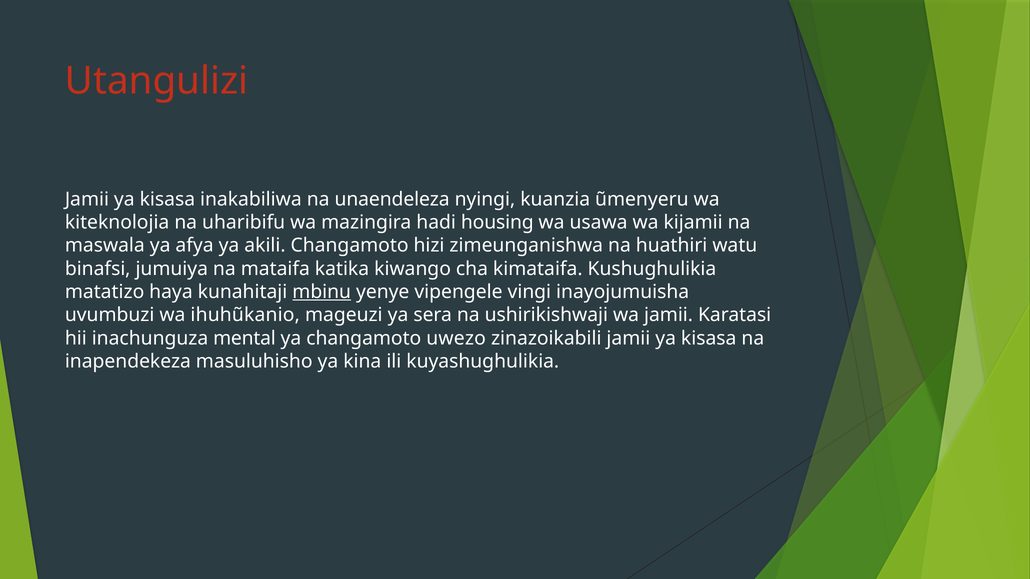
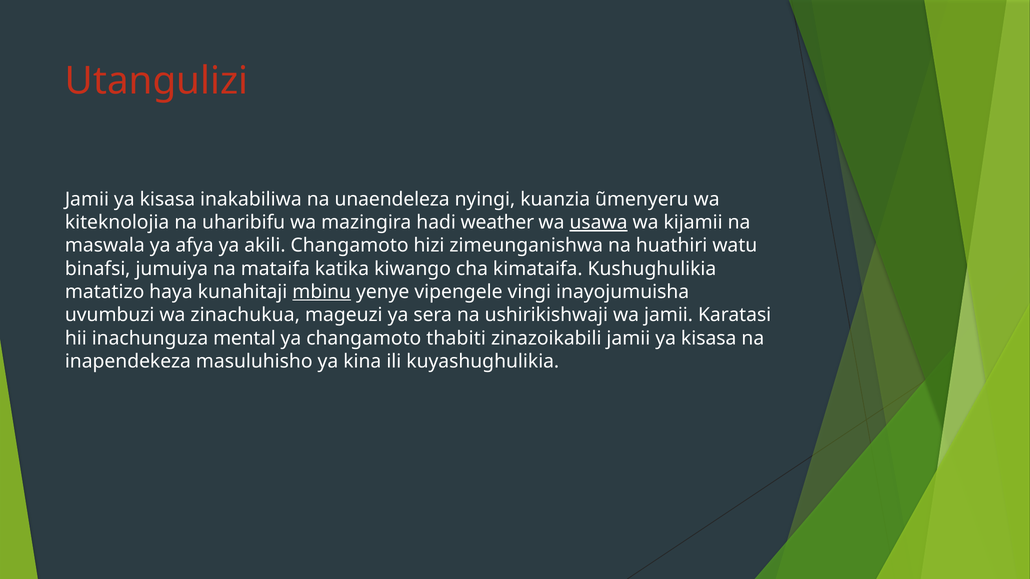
housing: housing -> weather (497, 223)
usawa underline: none -> present (599, 223)
ihuhũkanio: ihuhũkanio -> zinachukua (245, 315)
uwezo: uwezo -> thabiti (456, 338)
